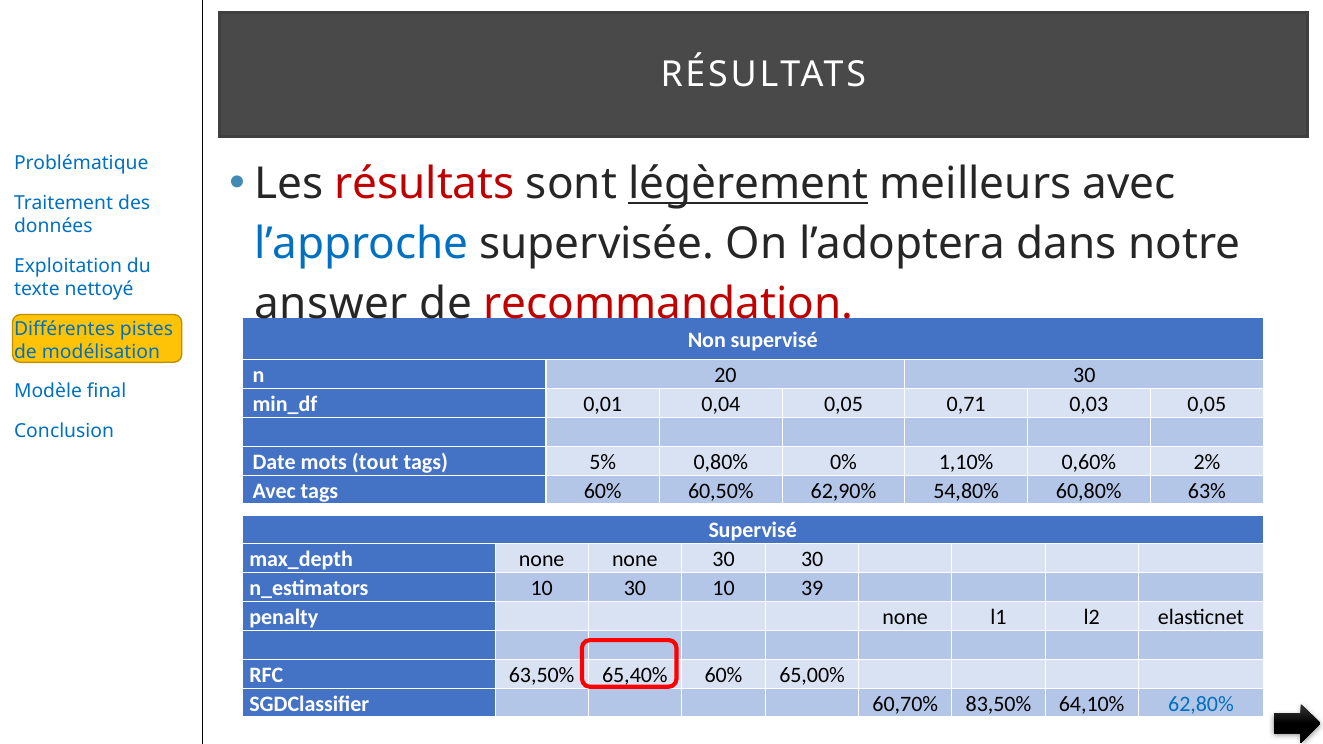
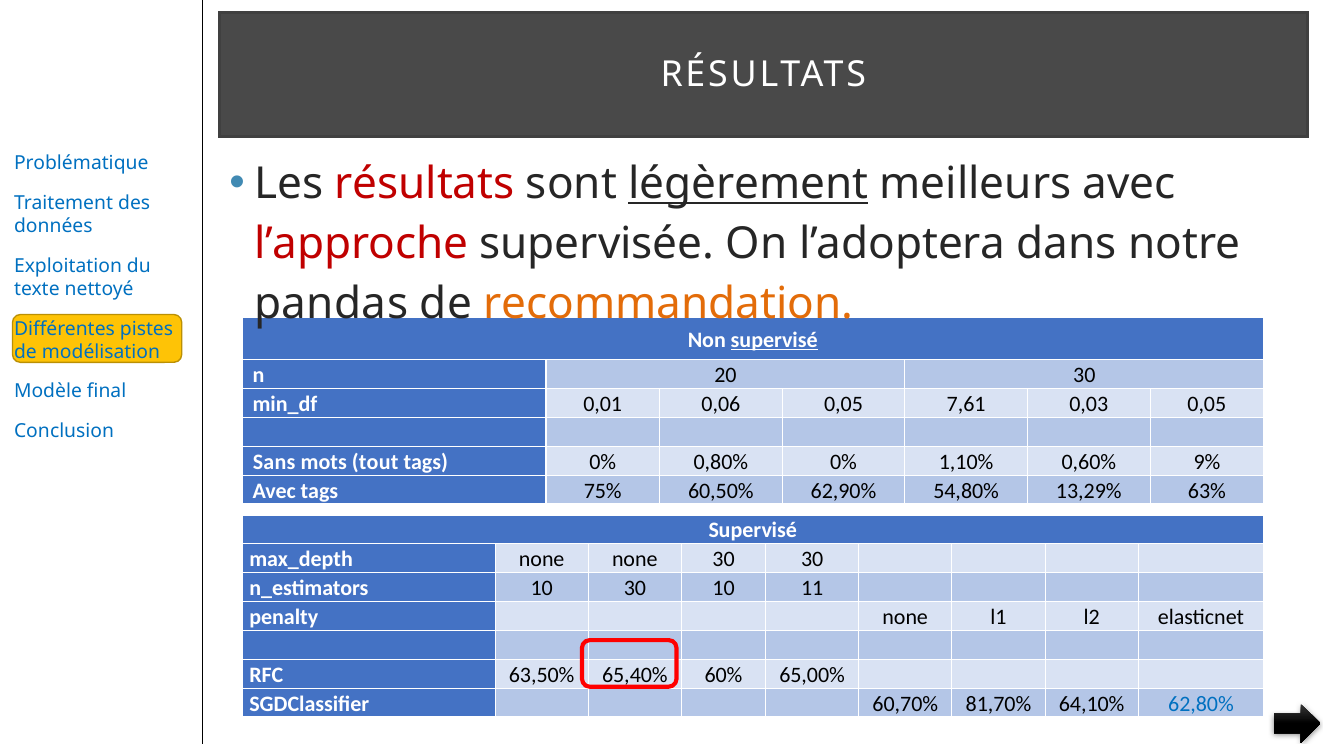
l’approche colour: blue -> red (361, 244)
answer: answer -> pandas (331, 304)
recommandation colour: red -> orange (668, 304)
supervisé underline: none -> present (774, 340)
0,04: 0,04 -> 0,06 (721, 404)
0,71: 0,71 -> 7,61 (966, 404)
Date: Date -> Sans (274, 462)
tags 5%: 5% -> 0% (603, 462)
2%: 2% -> 9% (1207, 462)
tags 60%: 60% -> 75% (603, 491)
60,80%: 60,80% -> 13,29% (1089, 491)
39: 39 -> 11 (812, 588)
83,50%: 83,50% -> 81,70% (998, 704)
